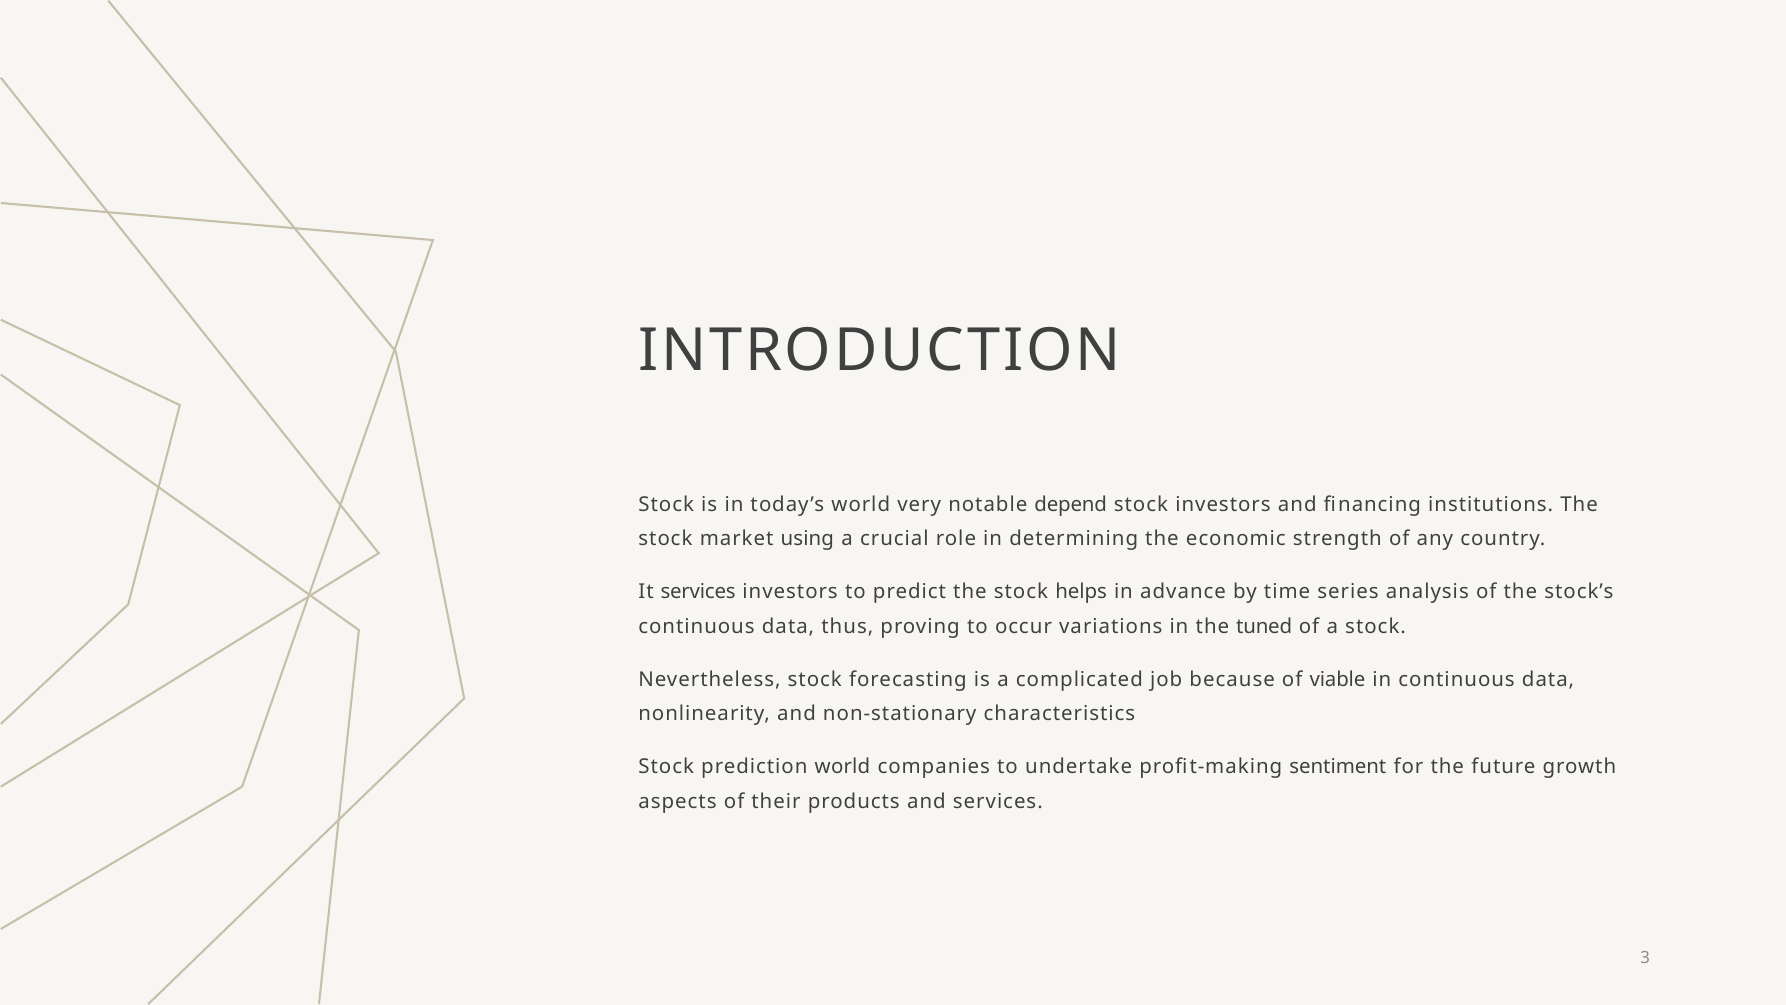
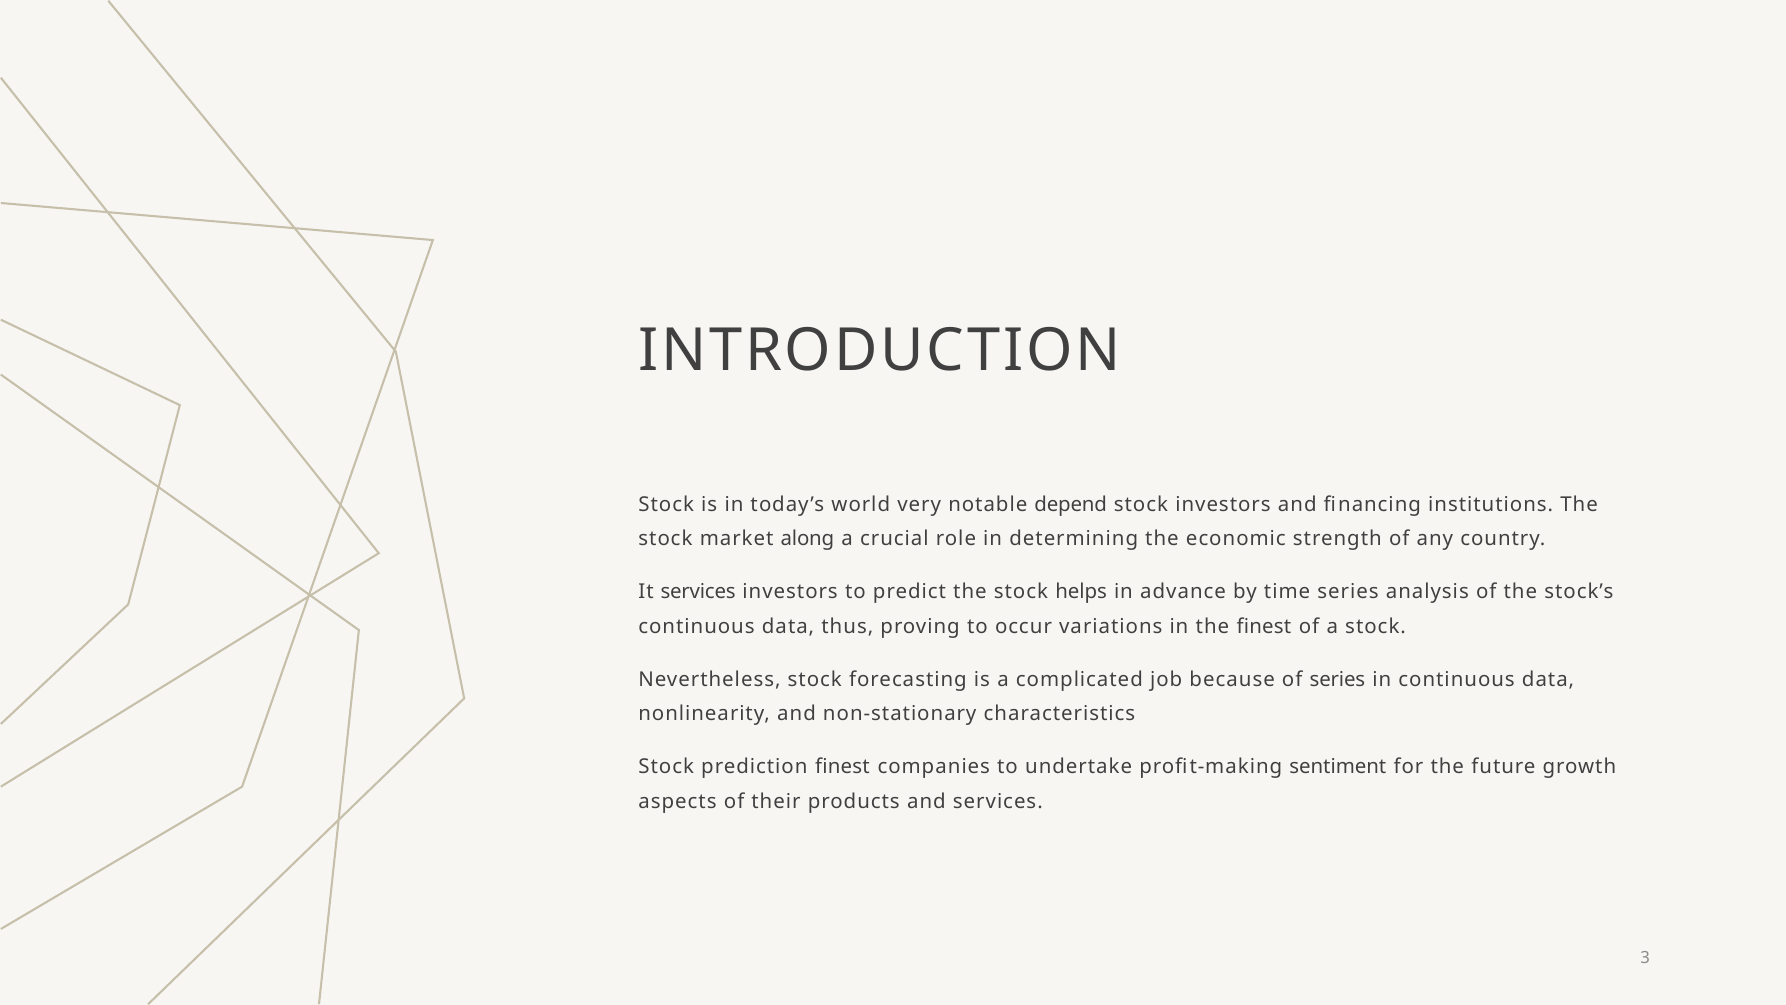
using: using -> along (807, 539)
the tuned: tuned -> finest (1264, 626)
of viable: viable -> series (1337, 679)
prediction world: world -> finest (842, 767)
